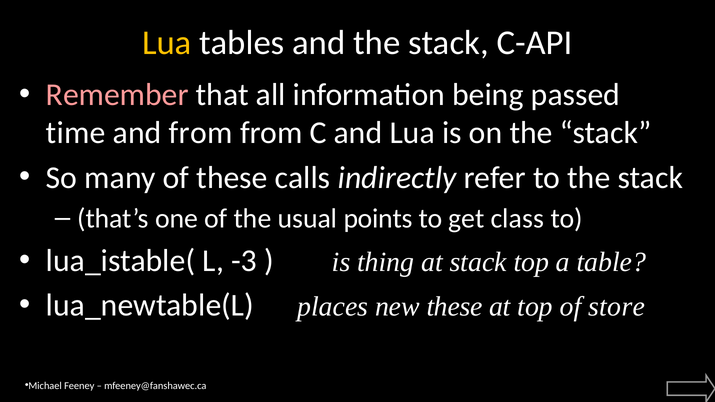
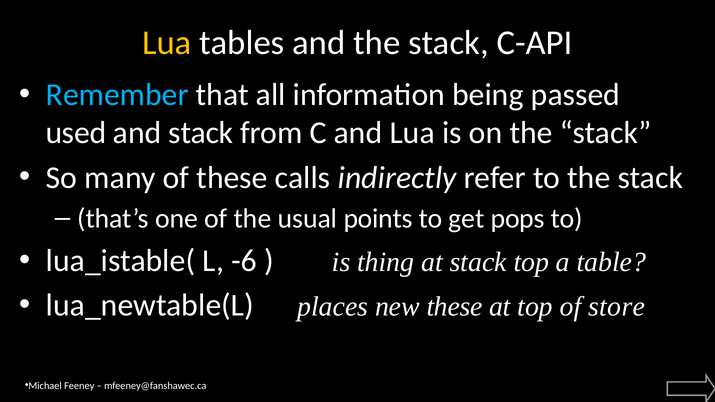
Remember colour: pink -> light blue (117, 95)
time: time -> used (76, 133)
and from: from -> stack (201, 133)
class: class -> pops (518, 219)
-3: -3 -> -6 (244, 261)
